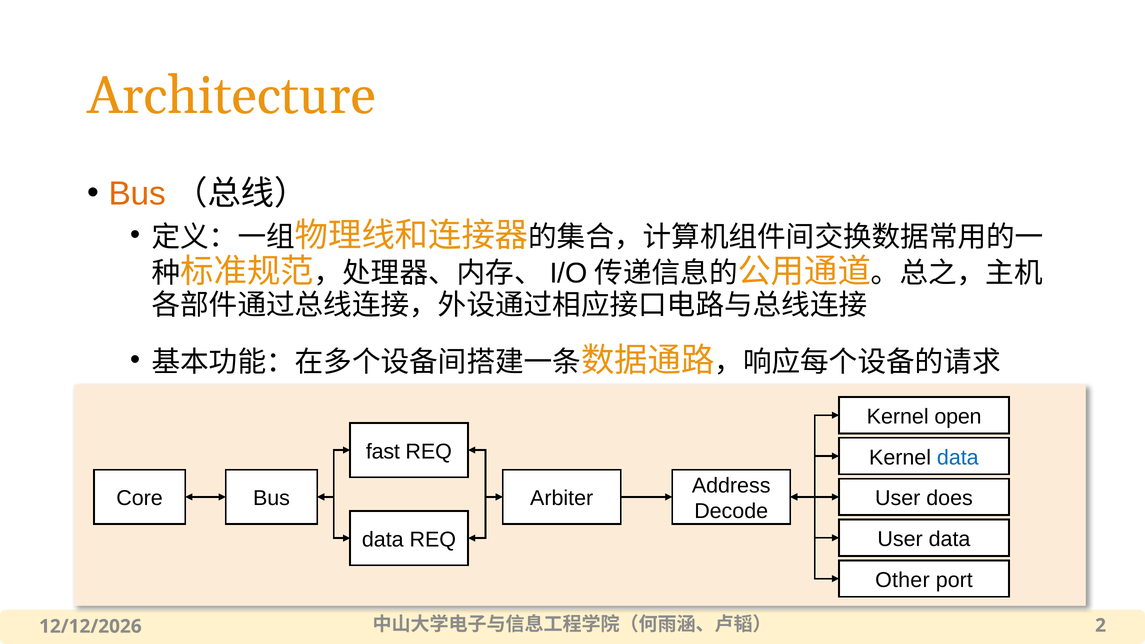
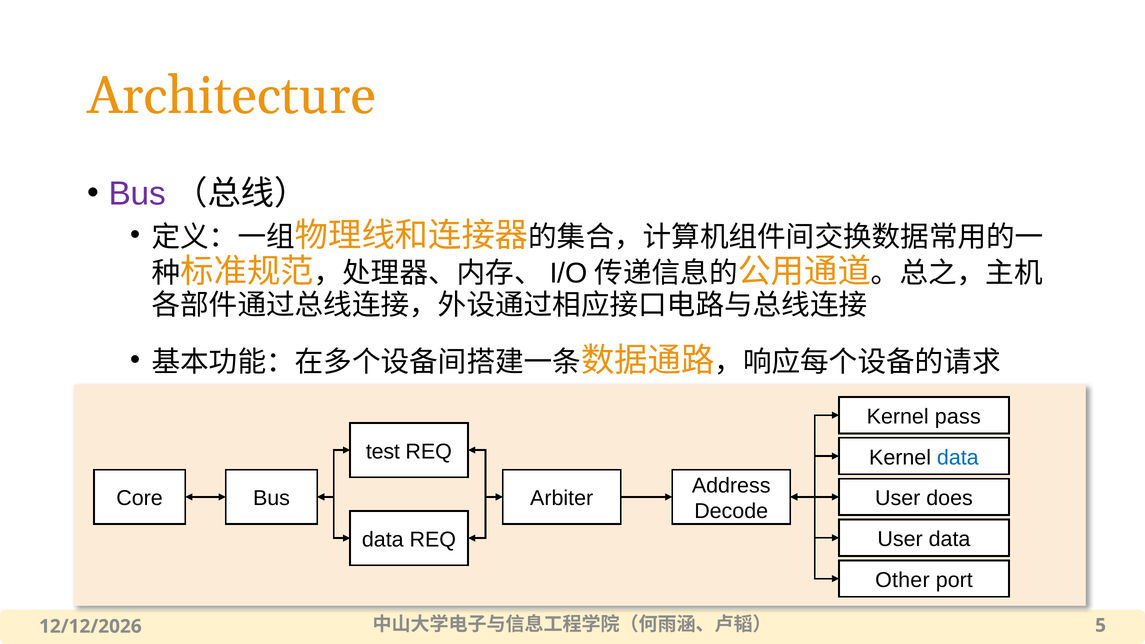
Bus colour: orange -> purple (137, 194)
open: open -> pass (958, 417)
fast: fast -> test (383, 452)
2: 2 -> 5 (1101, 625)
